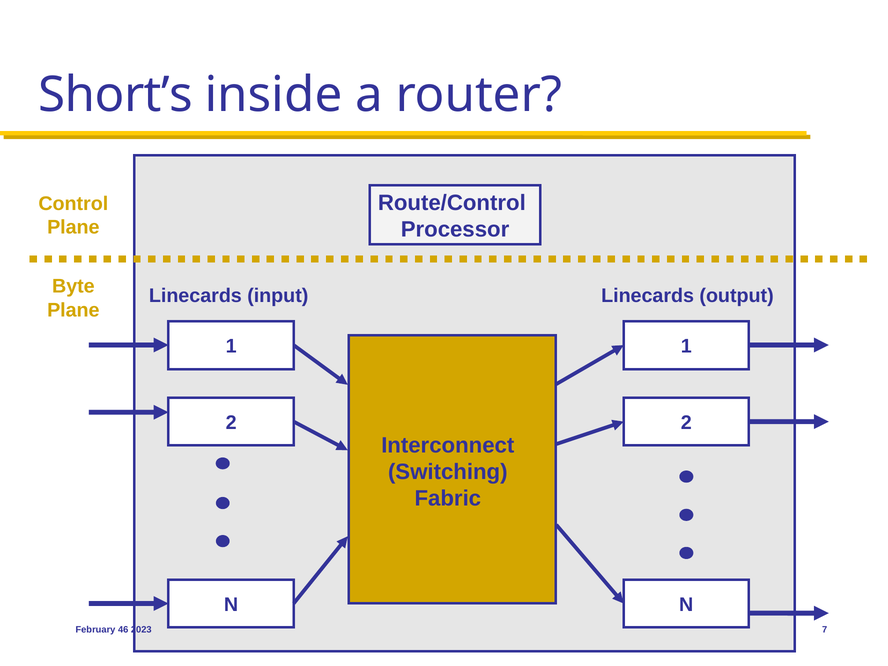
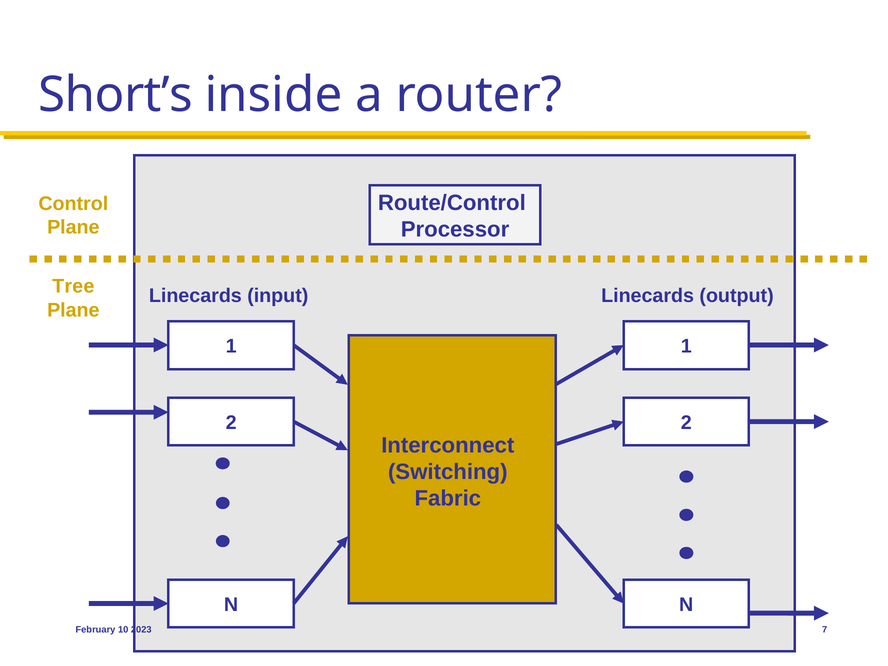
Byte: Byte -> Tree (73, 286)
46: 46 -> 10 (123, 630)
